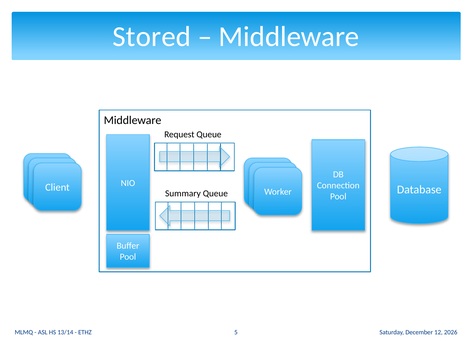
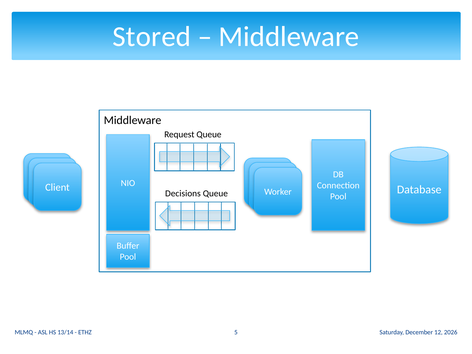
Summary: Summary -> Decisions (183, 193)
